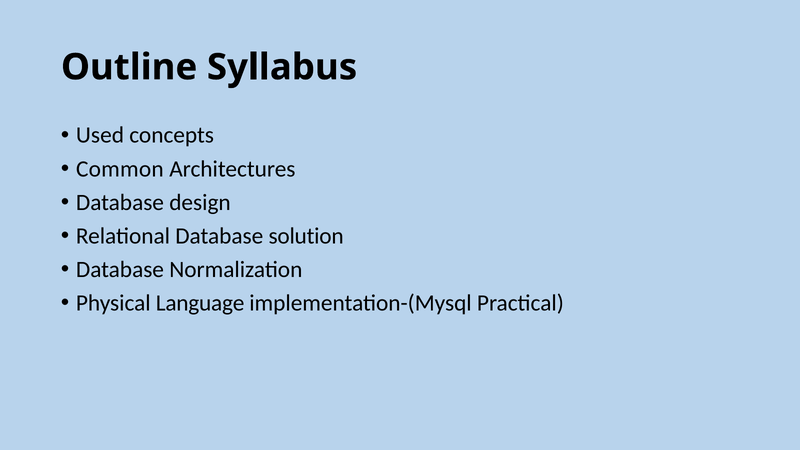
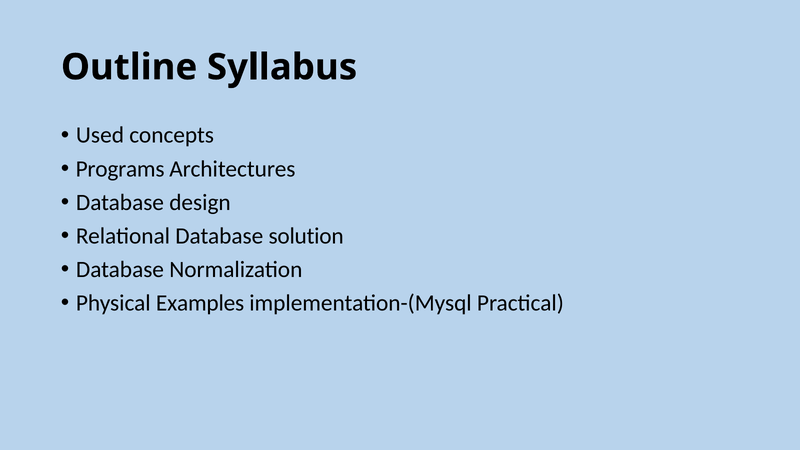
Common: Common -> Programs (120, 169)
Language: Language -> Examples (200, 303)
